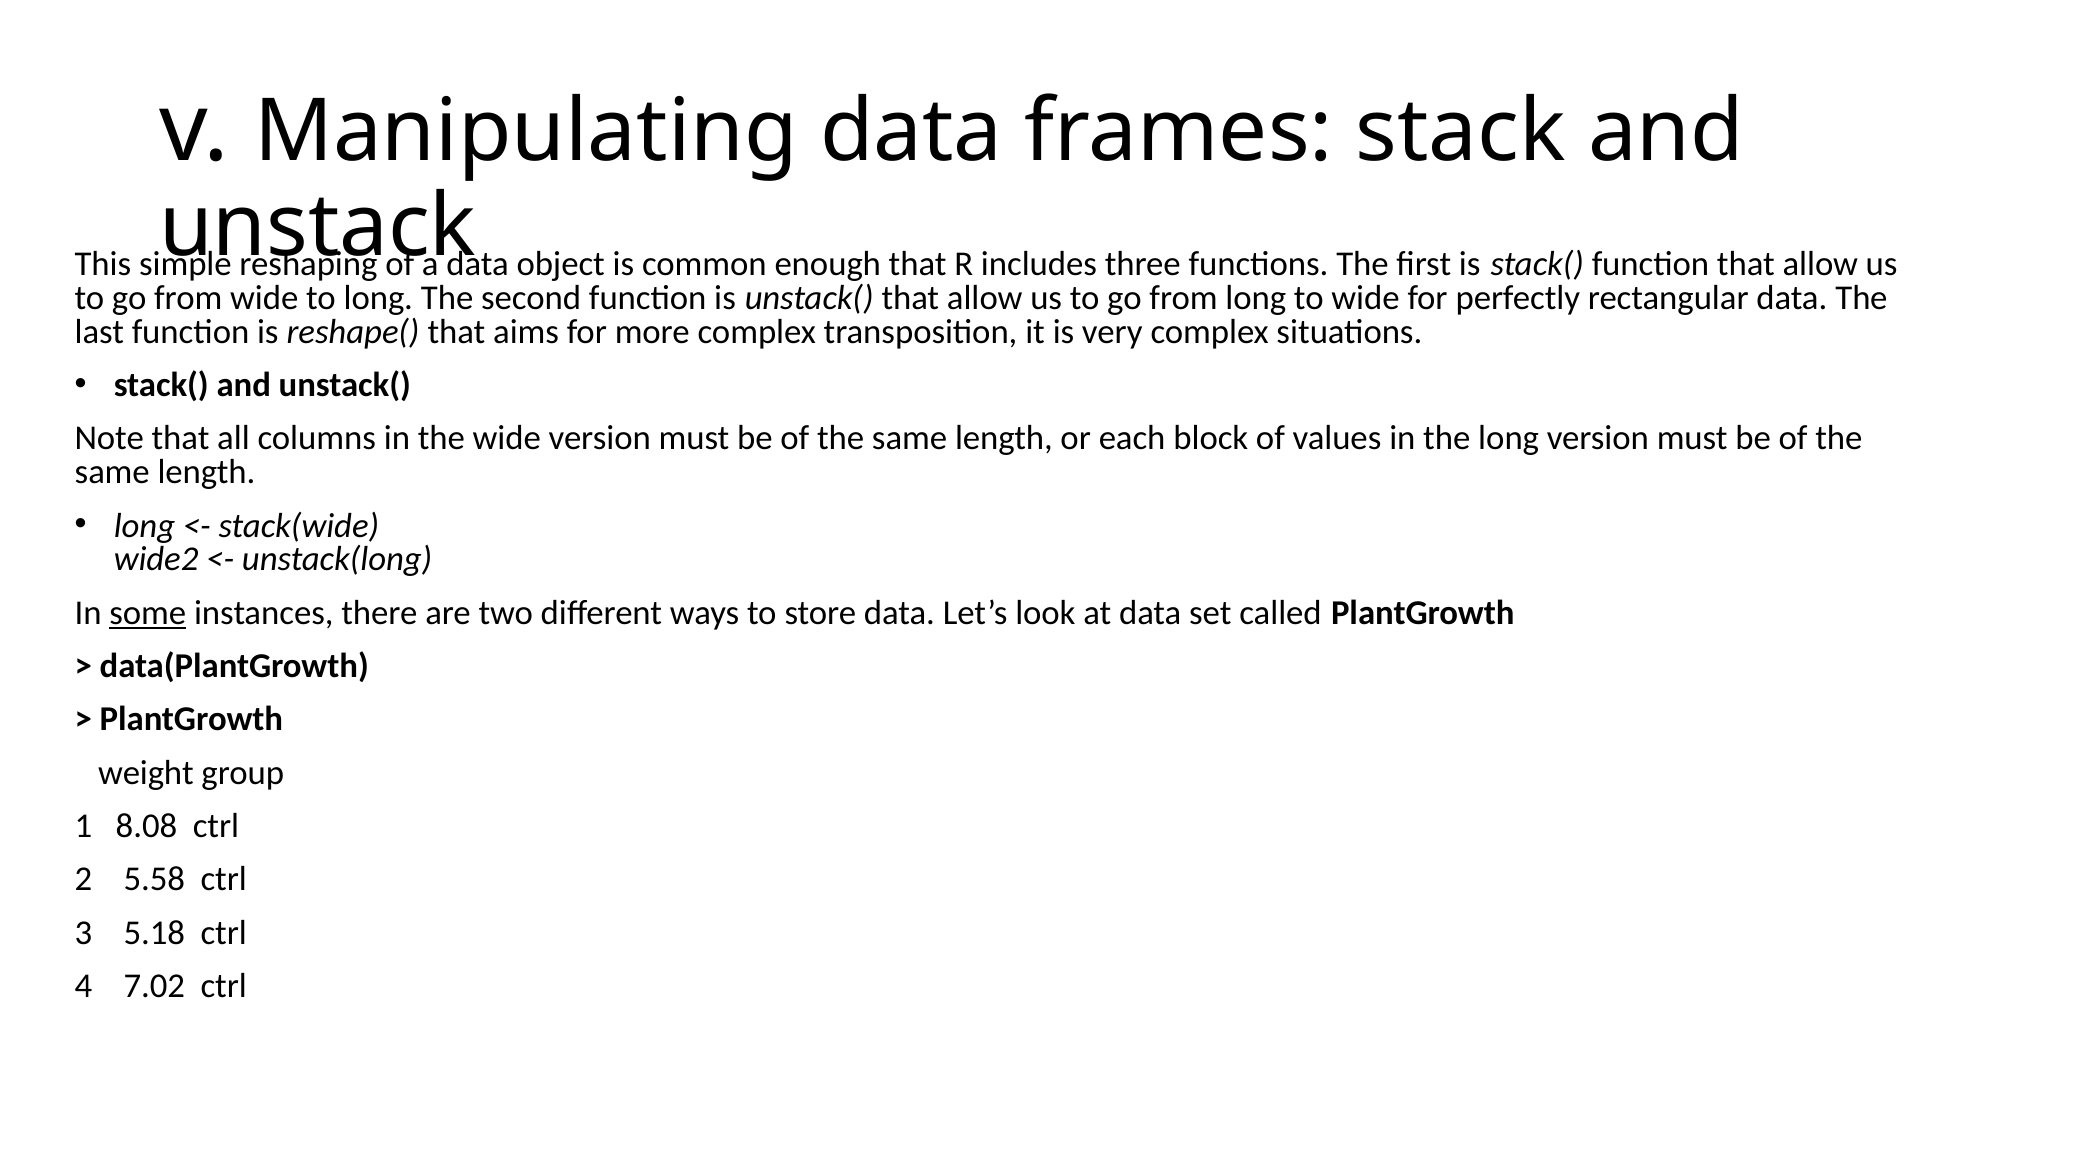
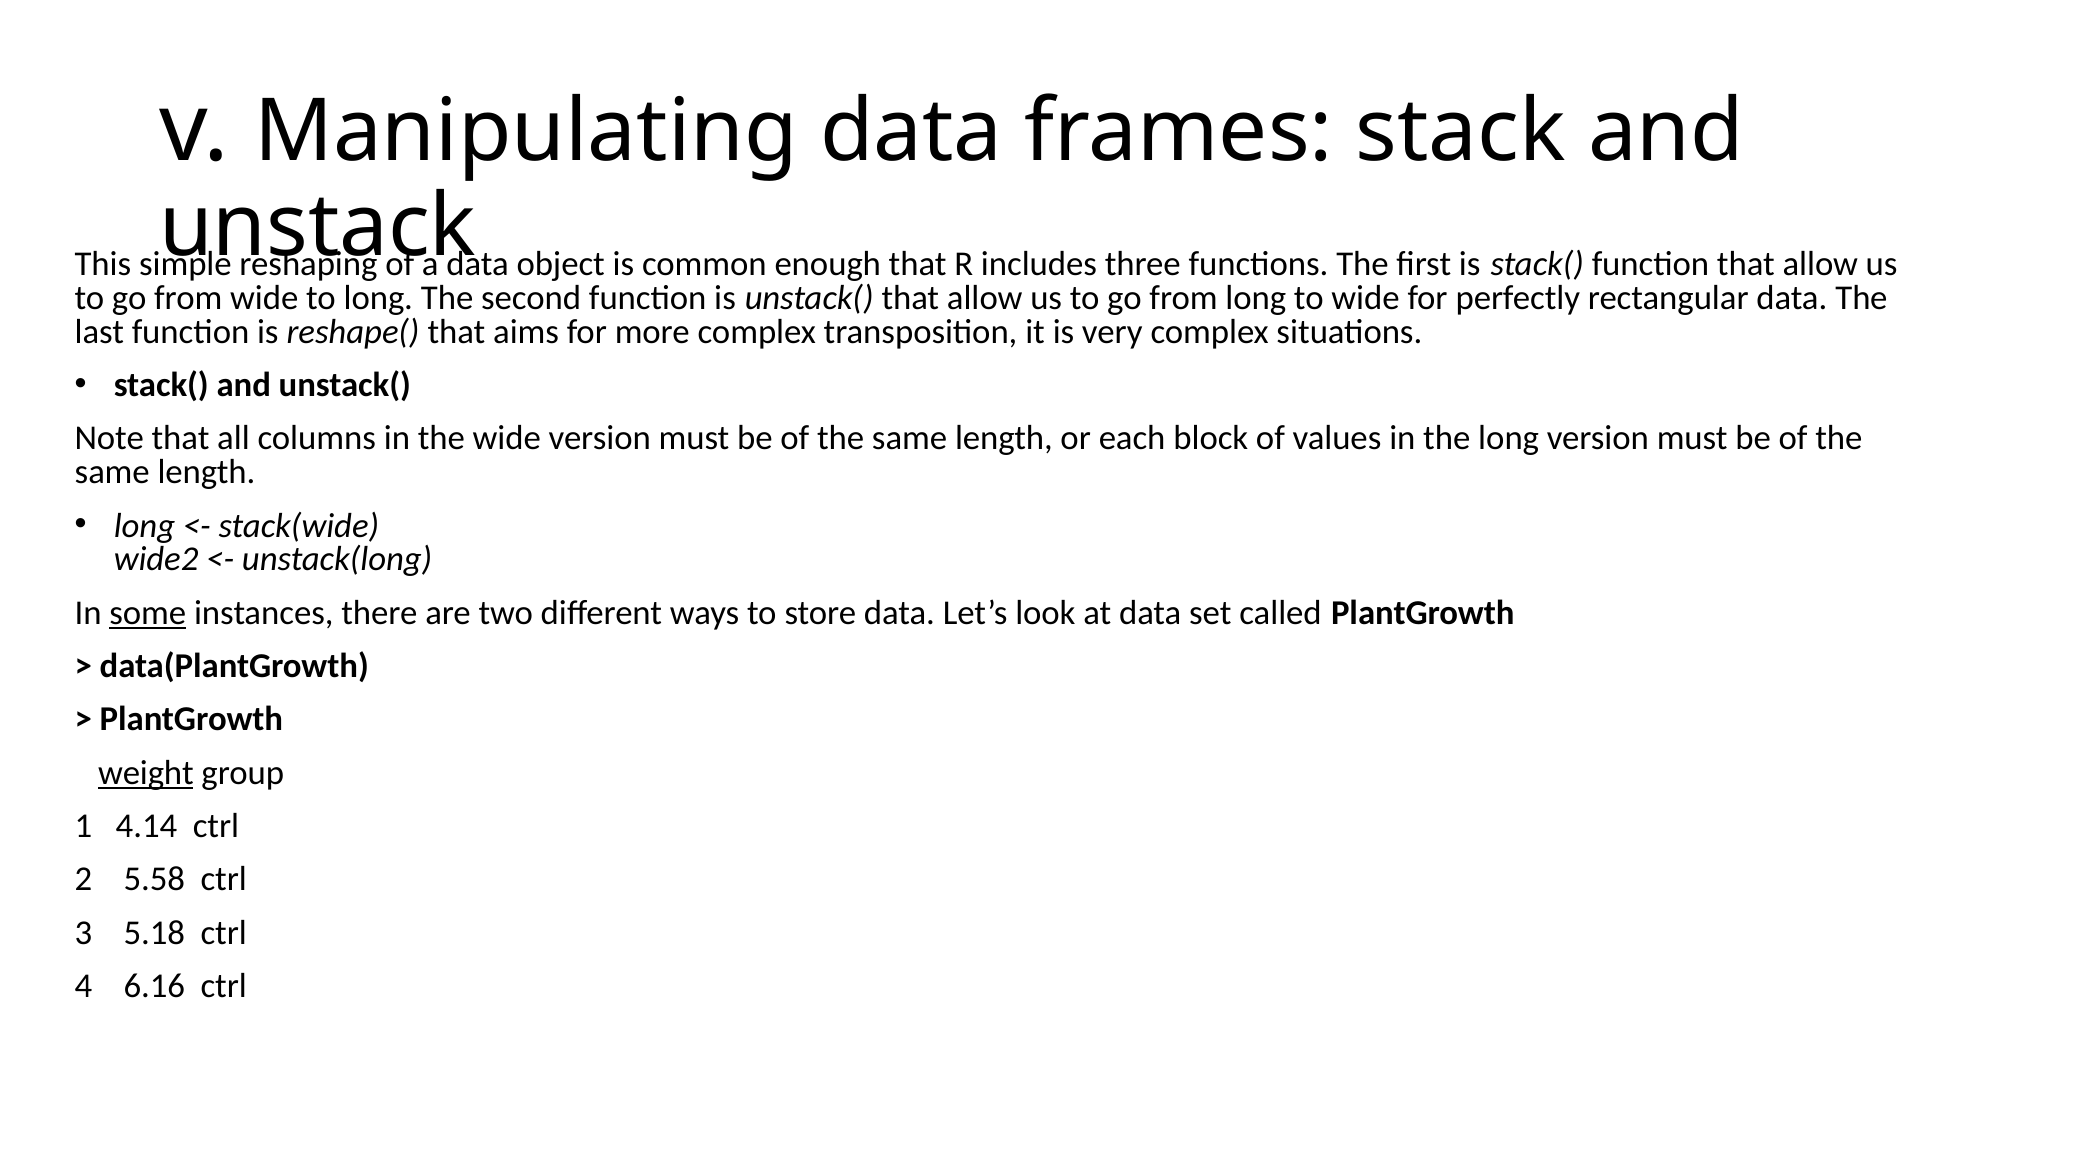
weight underline: none -> present (146, 773)
8.08: 8.08 -> 4.14 (146, 826)
7.02: 7.02 -> 6.16 (154, 986)
